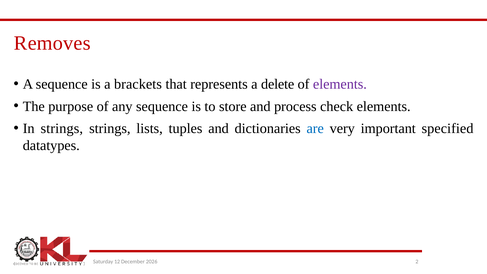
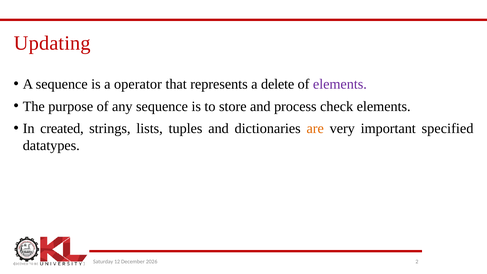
Removes: Removes -> Updating (52, 43)
brackets: brackets -> operator (138, 84)
In strings: strings -> created (62, 128)
are colour: blue -> orange (315, 128)
